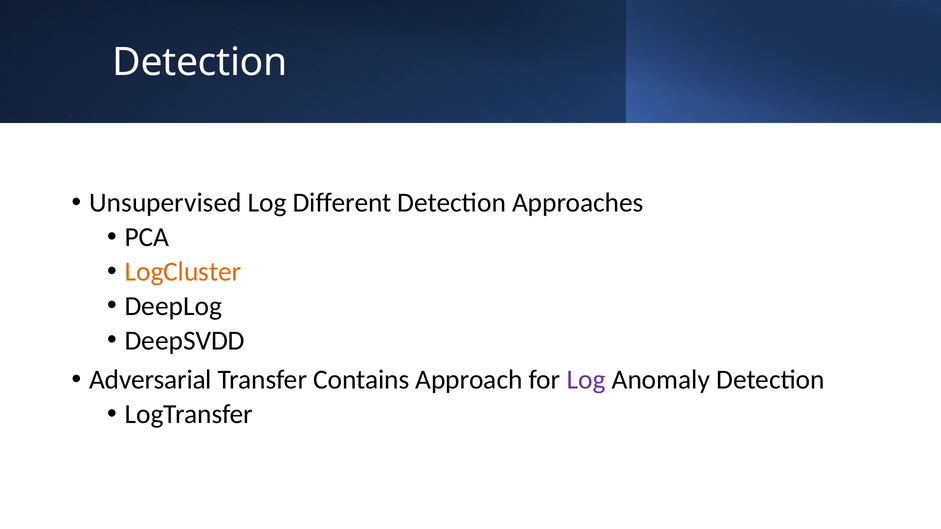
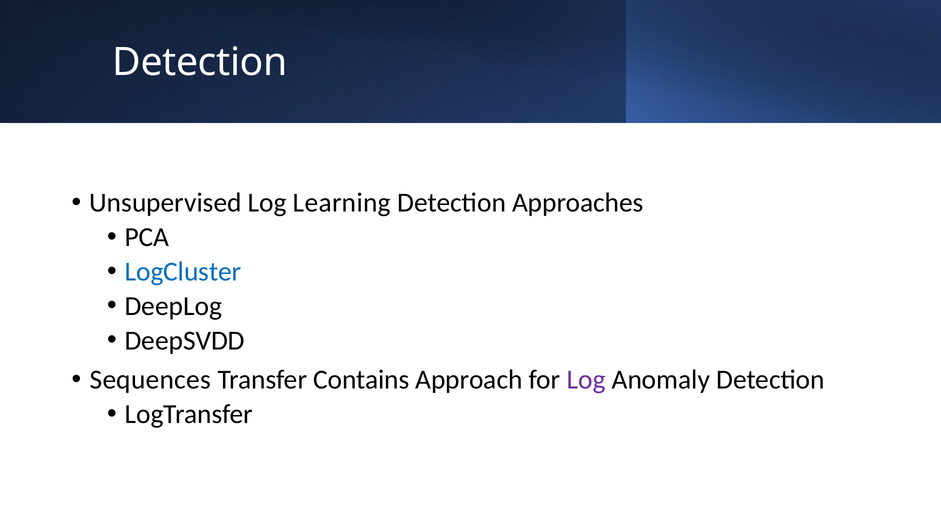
Different: Different -> Learning (342, 203)
LogCluster colour: orange -> blue (183, 272)
Adversarial: Adversarial -> Sequences (150, 380)
